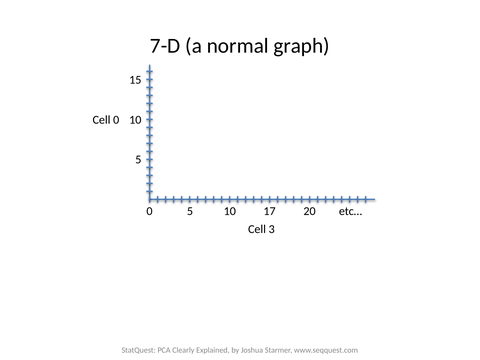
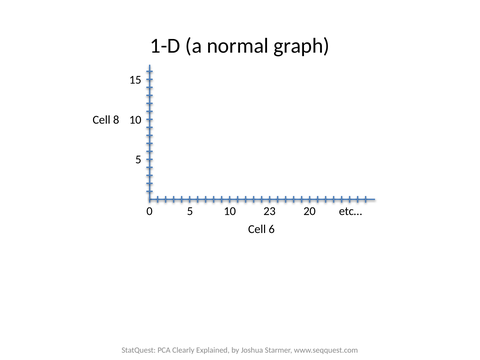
7-D: 7-D -> 1-D (165, 46)
Cell 0: 0 -> 8 (116, 120)
17: 17 -> 23 (270, 211)
3: 3 -> 6 (272, 229)
